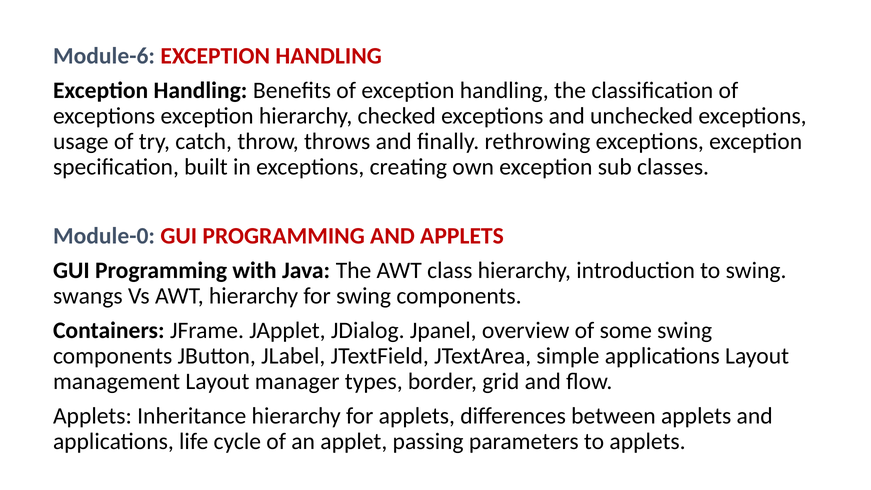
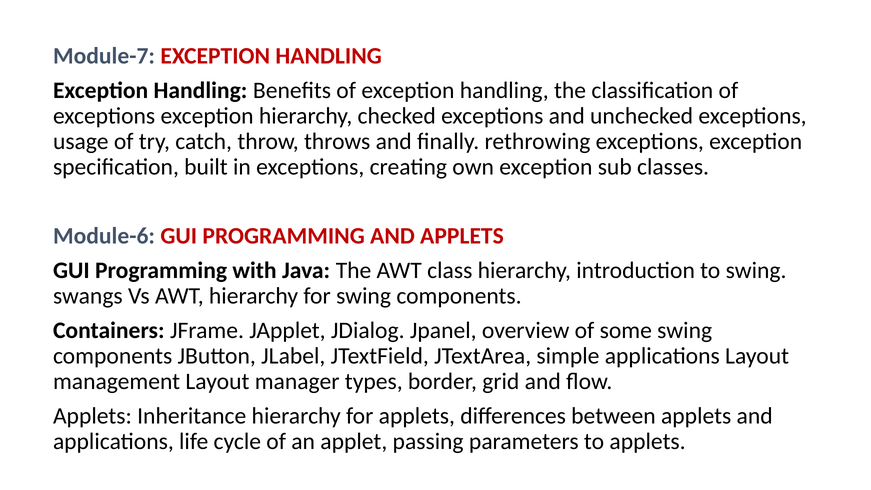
Module-6: Module-6 -> Module-7 (104, 56)
Module-0: Module-0 -> Module-6 (104, 236)
